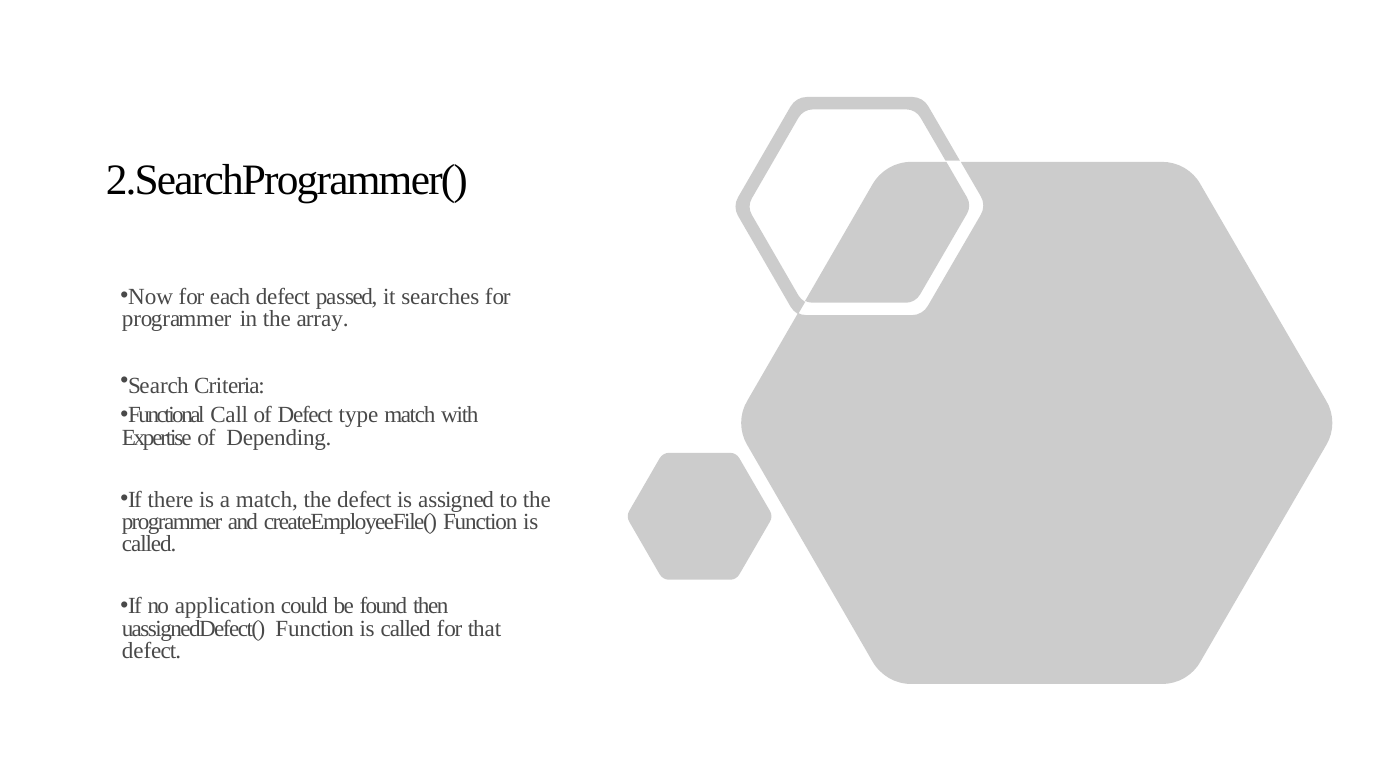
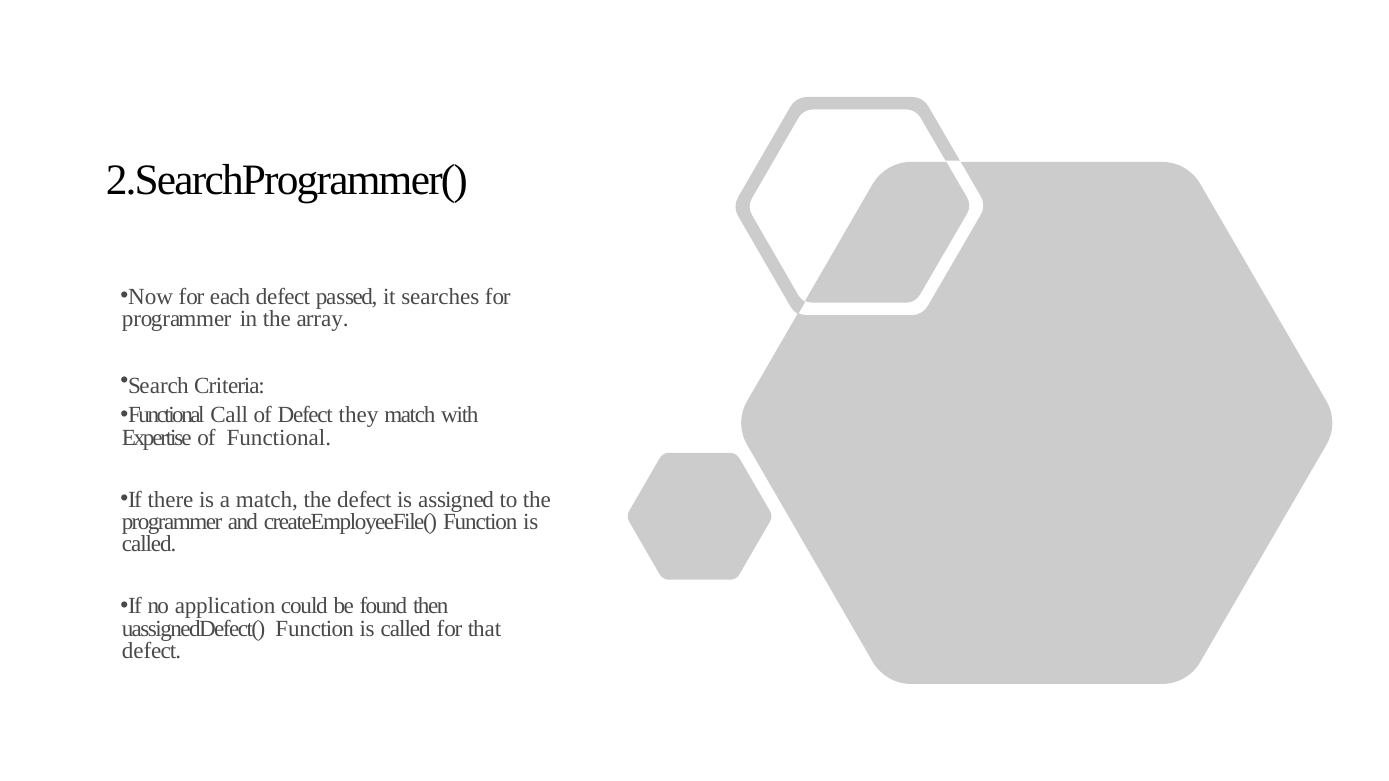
type: type -> they (359, 415)
of Depending: Depending -> Functional (279, 438)
